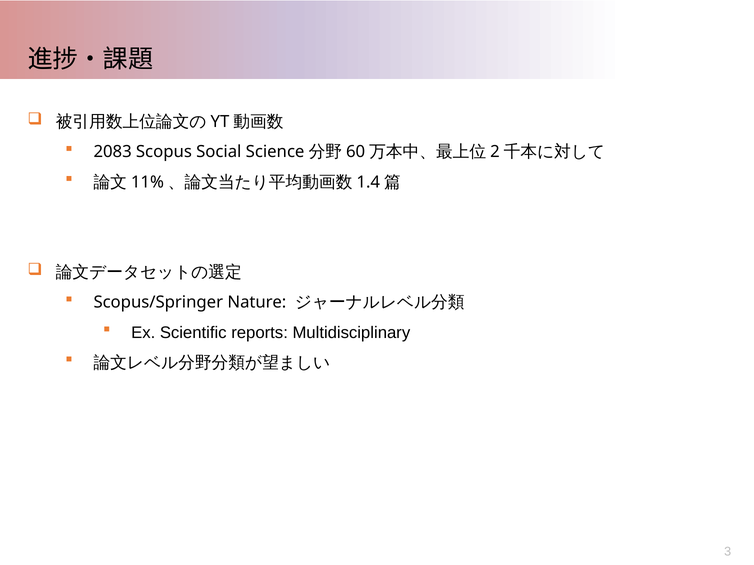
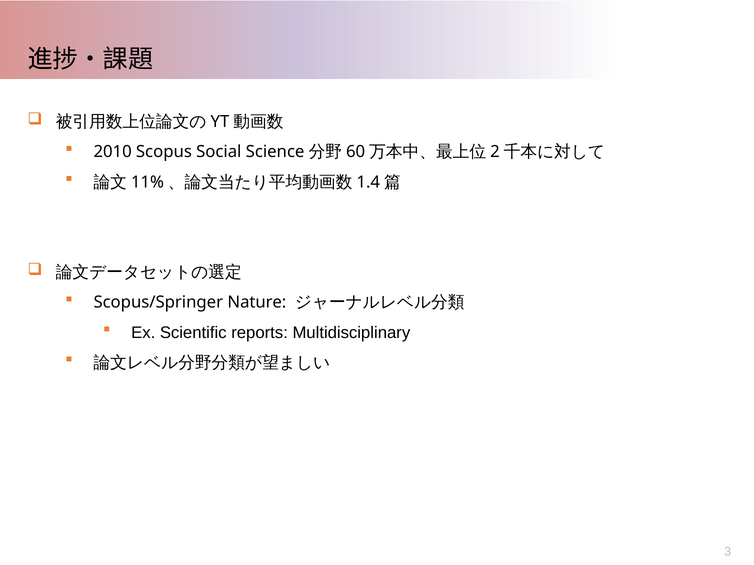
2083: 2083 -> 2010 (113, 152)
